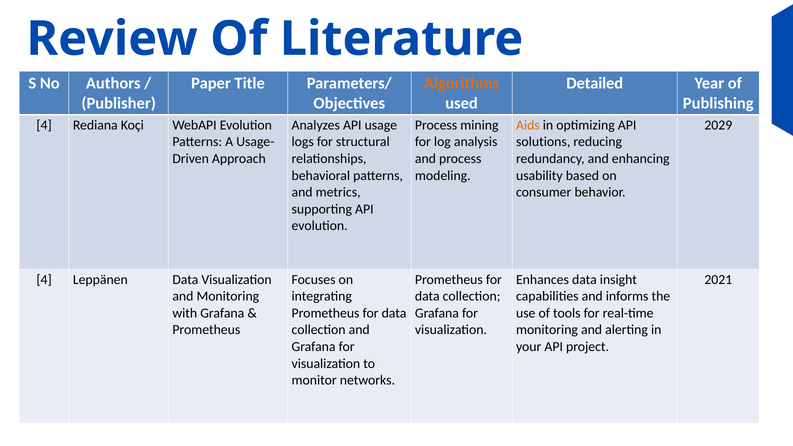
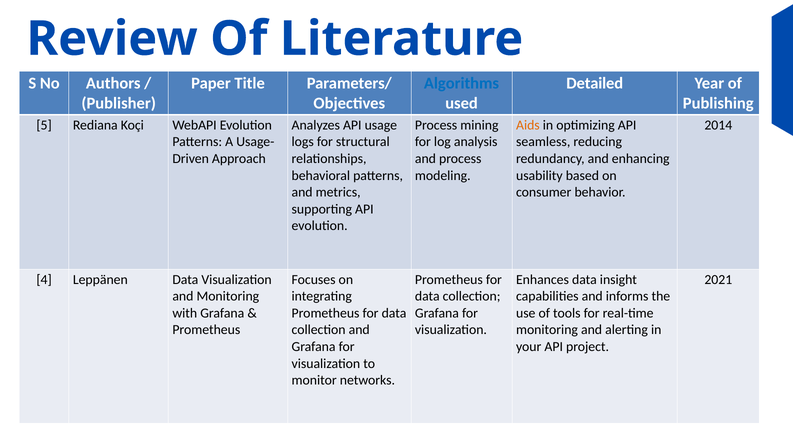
Algorithms colour: orange -> blue (462, 83)
4: 4 -> 5 (44, 125)
2029: 2029 -> 2014 (718, 125)
solutions: solutions -> seamless (543, 142)
